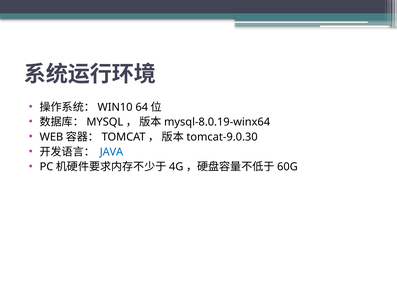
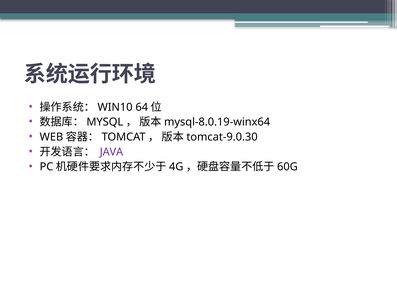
JAVA colour: blue -> purple (111, 152)
